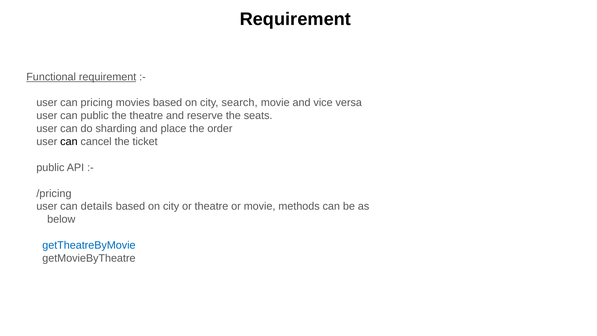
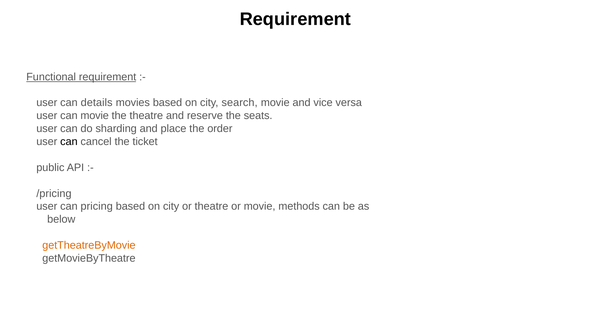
pricing: pricing -> details (97, 103)
can public: public -> movie (95, 116)
details: details -> pricing (97, 206)
getTheatreByMovie colour: blue -> orange (89, 245)
